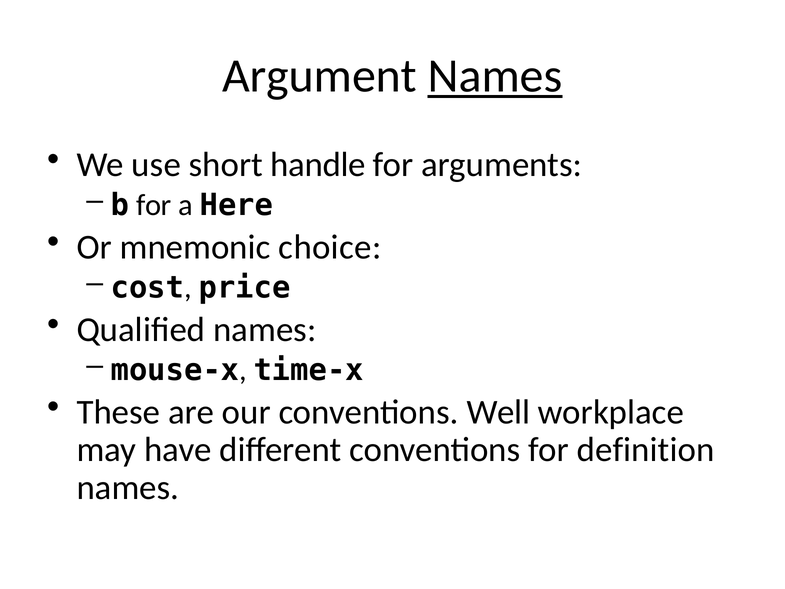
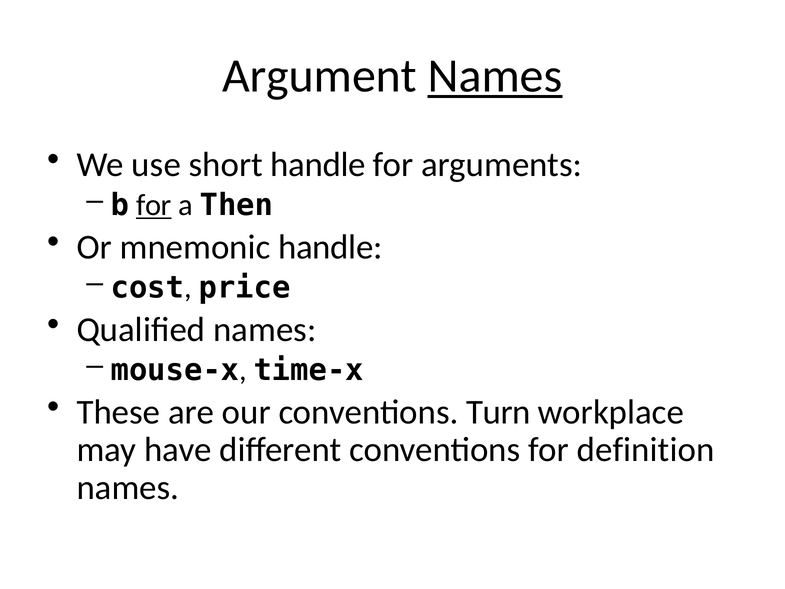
for underline: none -> present (154, 205)
Here: Here -> Then (236, 205)
mnemonic choice: choice -> handle (330, 247)
Well: Well -> Turn (498, 412)
